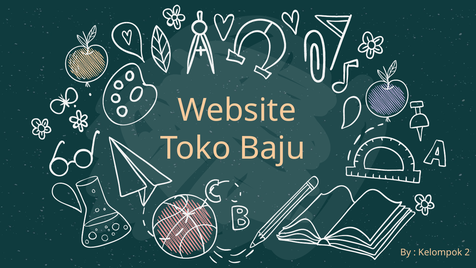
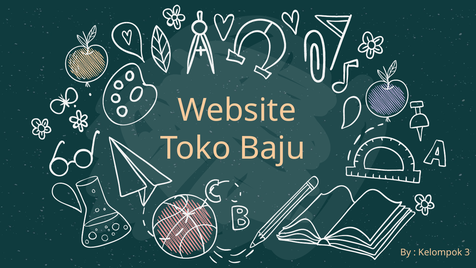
2: 2 -> 3 (467, 252)
